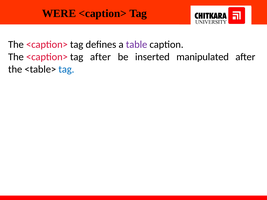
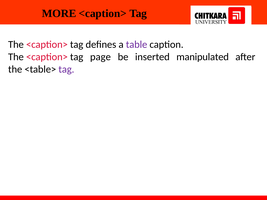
WERE: WERE -> MORE (59, 13)
tag after: after -> page (100, 57)
tag colour: blue -> purple (66, 69)
